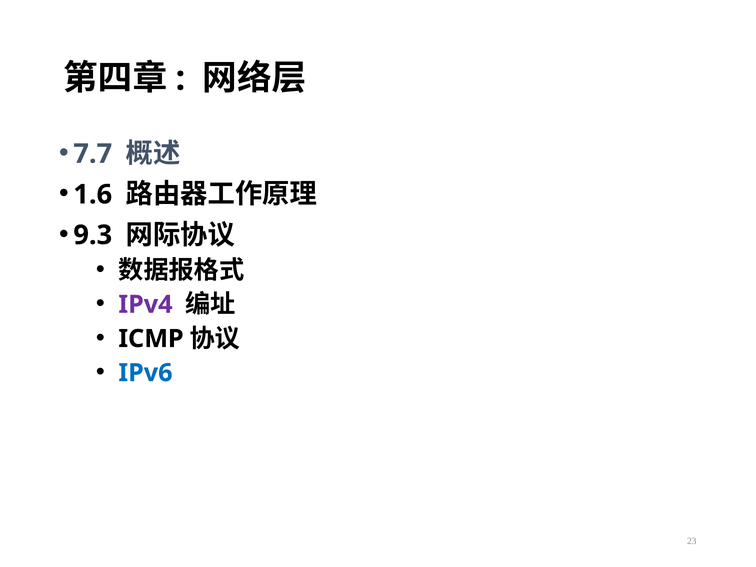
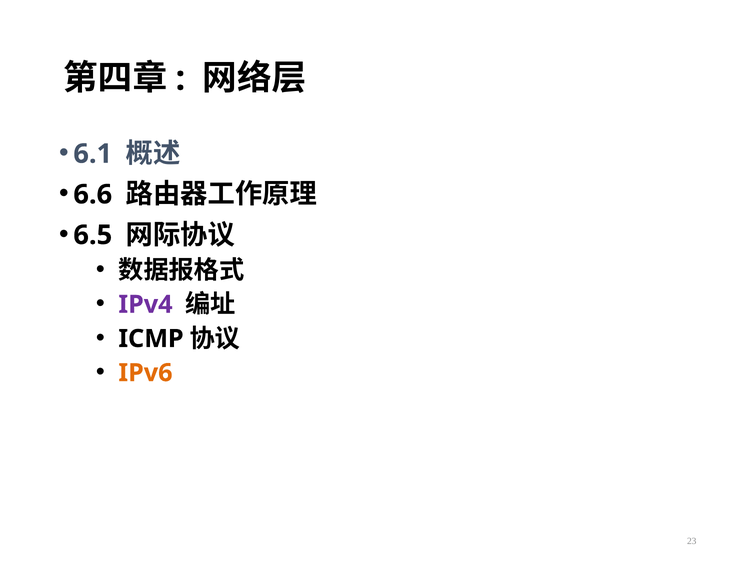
7.7: 7.7 -> 6.1 (93, 154)
1.6: 1.6 -> 6.6 (93, 194)
9.3: 9.3 -> 6.5 (93, 235)
IPv6 colour: blue -> orange (145, 373)
